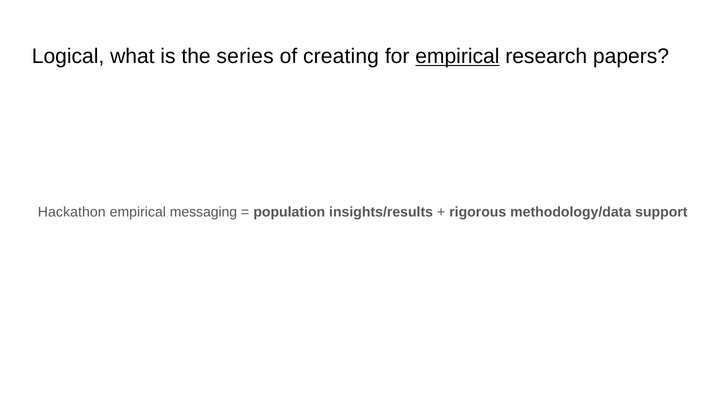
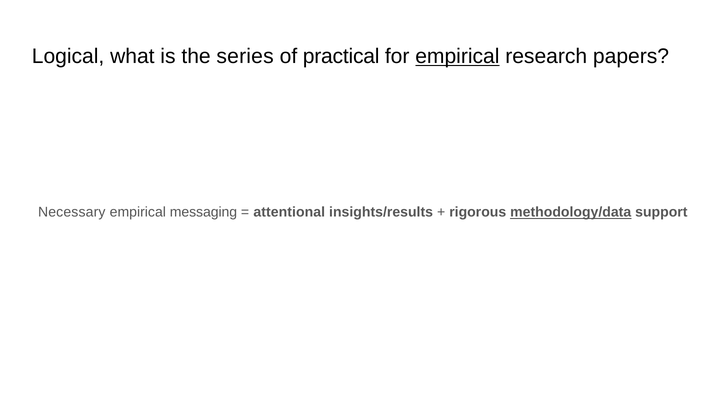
creating: creating -> practical (341, 56)
Hackathon: Hackathon -> Necessary (72, 212)
population: population -> attentional (289, 212)
methodology/data underline: none -> present (571, 212)
